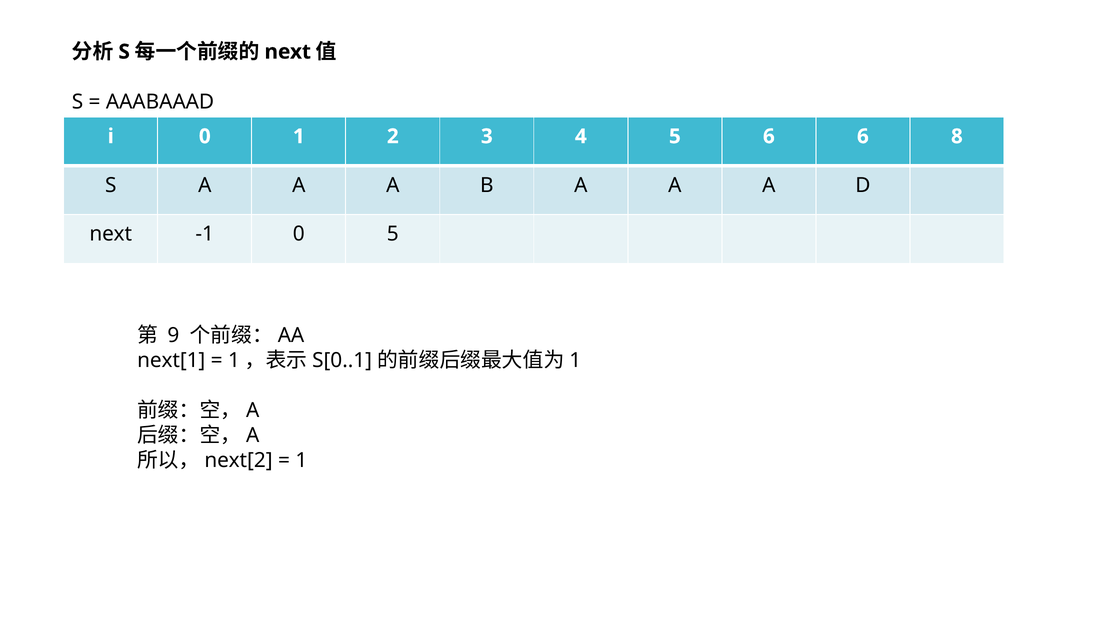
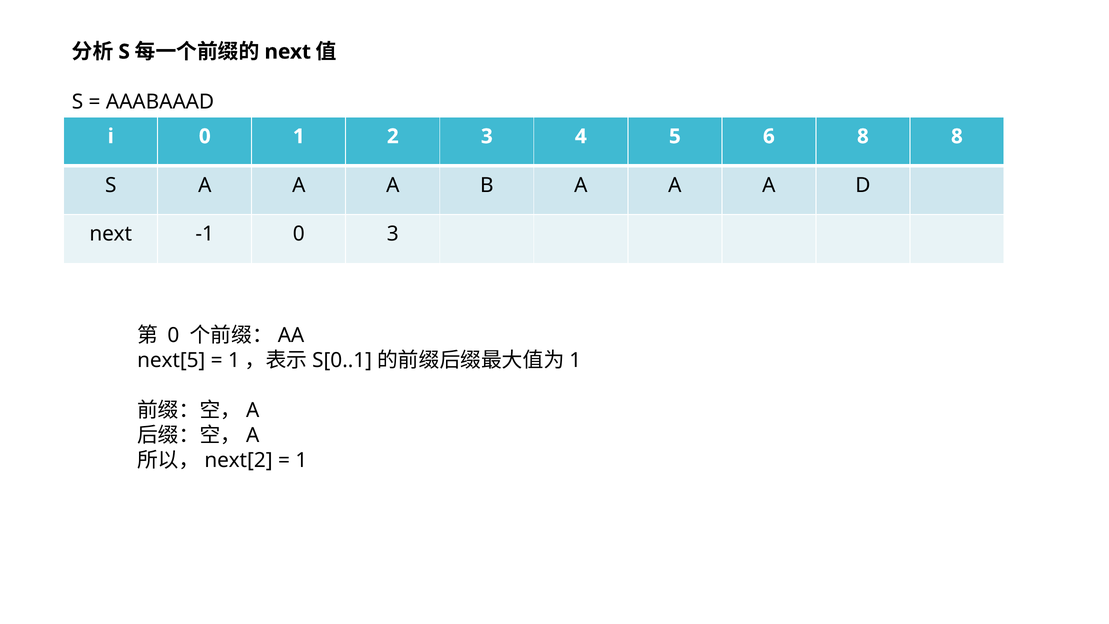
6 6: 6 -> 8 (863, 136)
0 5: 5 -> 3 (393, 234)
9: 9 -> 0 (173, 335)
next[1: next[1 -> next[5 (171, 360)
